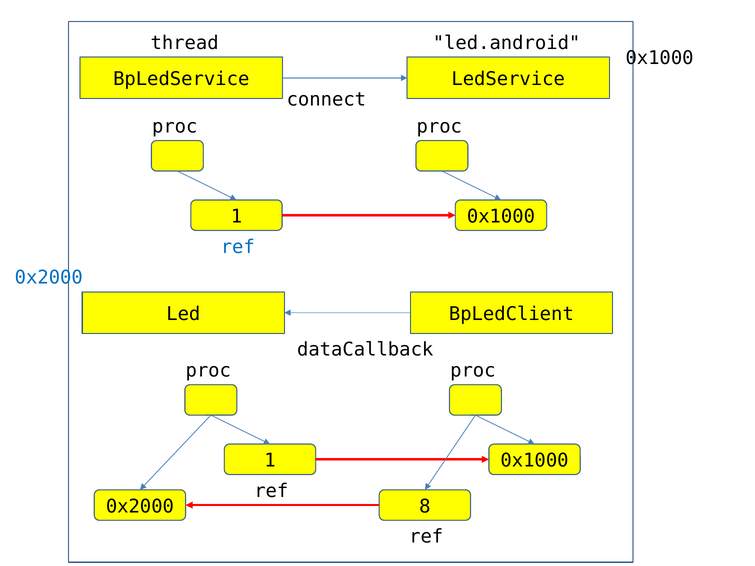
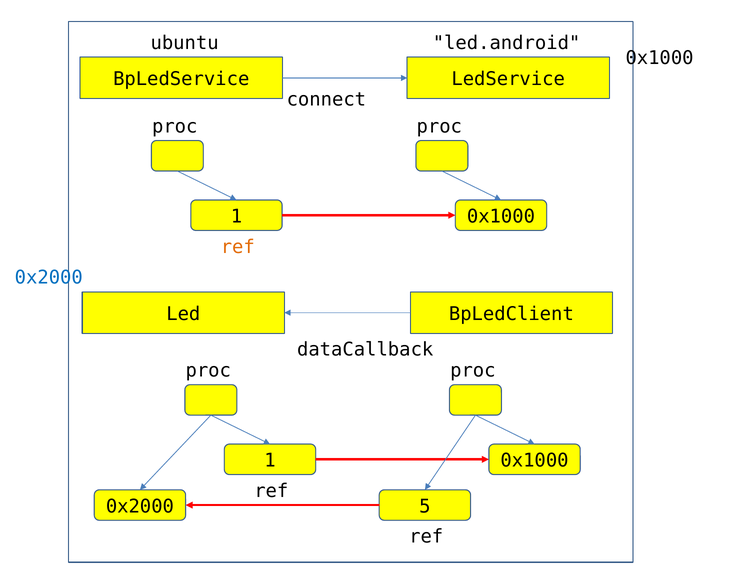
thread: thread -> ubuntu (185, 43)
ref colour: blue -> orange (238, 247)
8: 8 -> 5 (425, 507)
